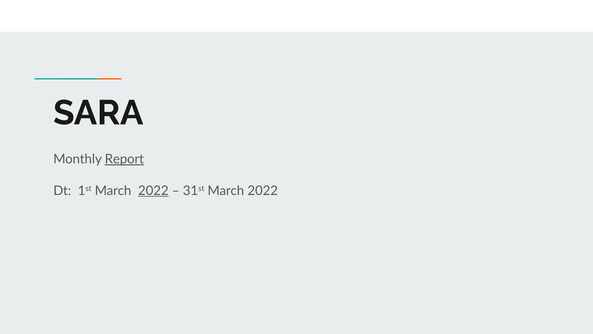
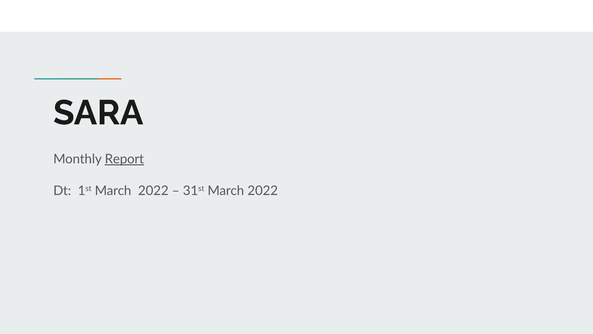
2022 underline: present -> none (153, 190)
